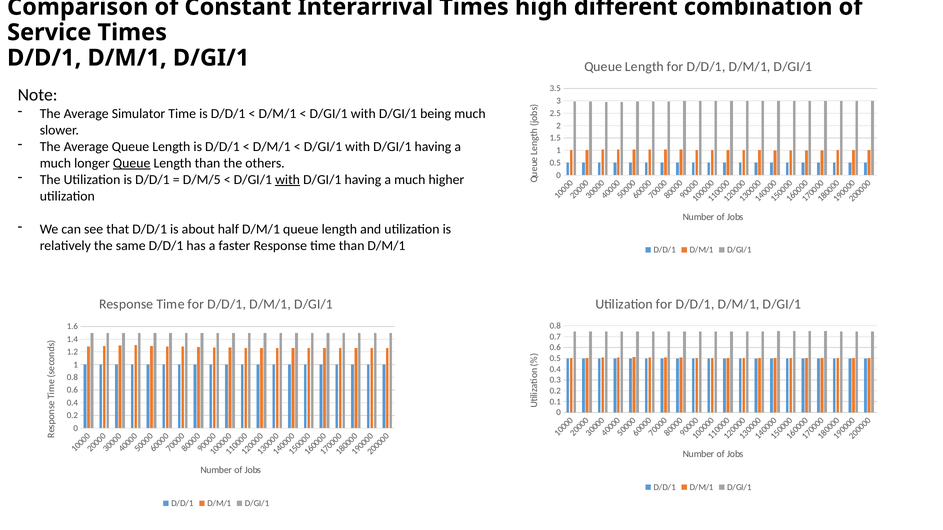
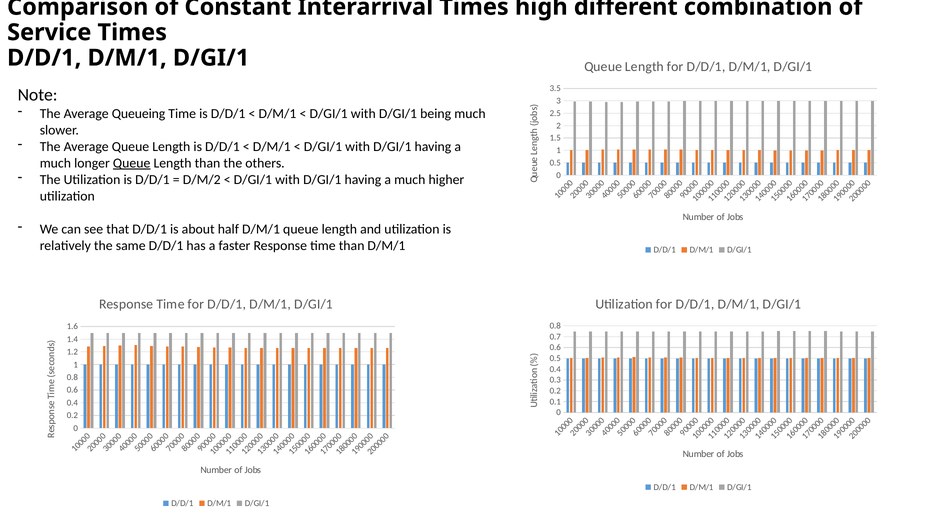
Simulator: Simulator -> Queueing (139, 114)
D/M/5: D/M/5 -> D/M/2 (202, 180)
with underline: present -> none (288, 180)
